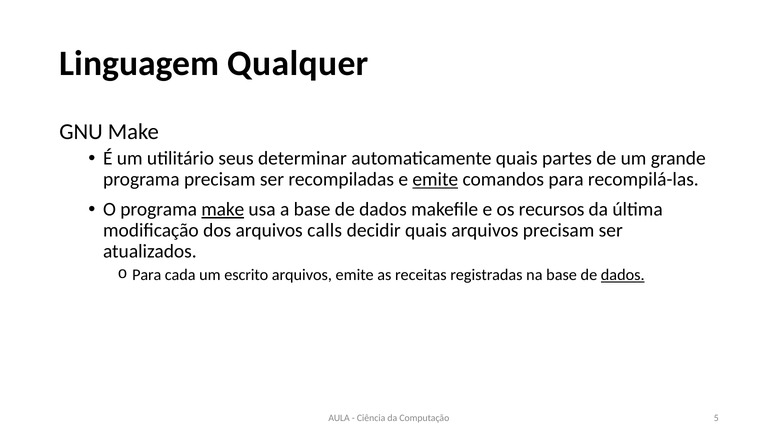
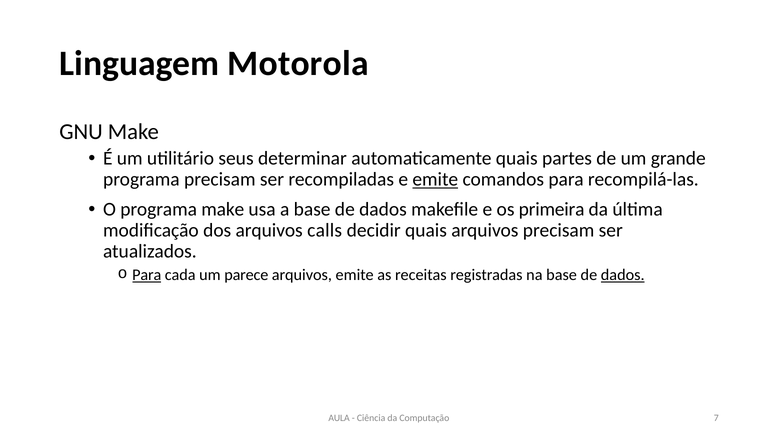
Qualquer: Qualquer -> Motorola (298, 63)
make underline: present -> none (223, 209)
recursos: recursos -> primeira (552, 209)
Para underline: none -> present (147, 275)
escrito: escrito -> parece (246, 275)
5: 5 -> 7 (716, 418)
